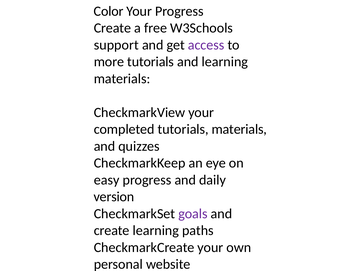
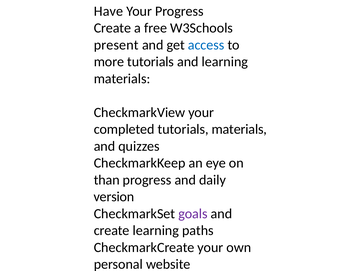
Color: Color -> Have (108, 11)
support: support -> present (116, 45)
access colour: purple -> blue (206, 45)
easy: easy -> than (107, 180)
